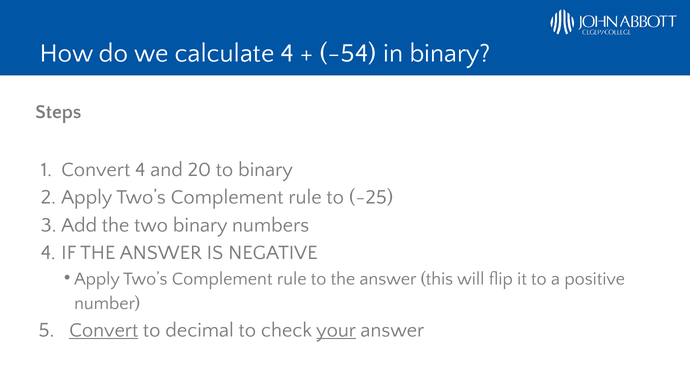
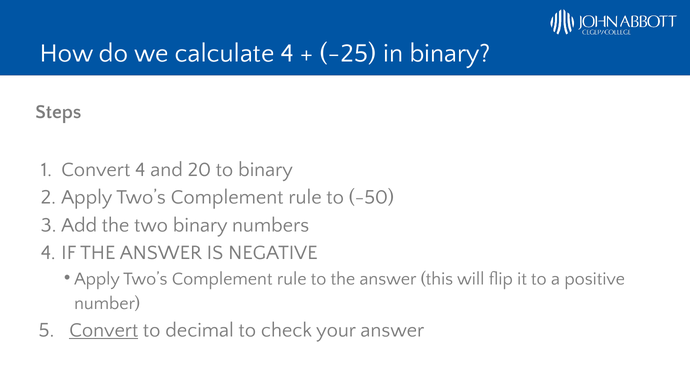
-54: -54 -> -25 (348, 53)
-25: -25 -> -50 (371, 197)
your underline: present -> none (336, 330)
